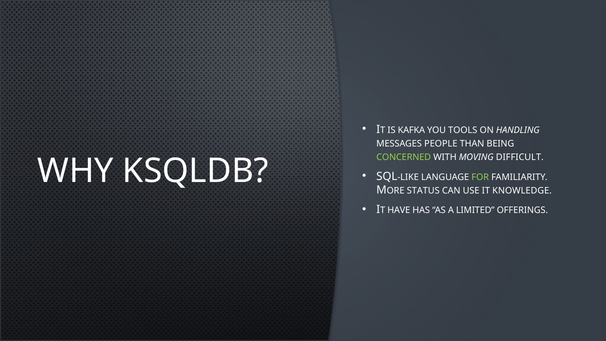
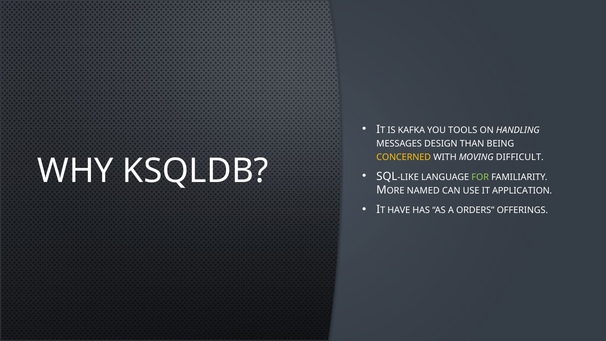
PEOPLE: PEOPLE -> DESIGN (441, 144)
CONCERNED colour: light green -> yellow (404, 157)
STATUS: STATUS -> NAMED (423, 191)
KNOWLEDGE: KNOWLEDGE -> APPLICATION (522, 191)
LIMITED: LIMITED -> ORDERS (475, 210)
